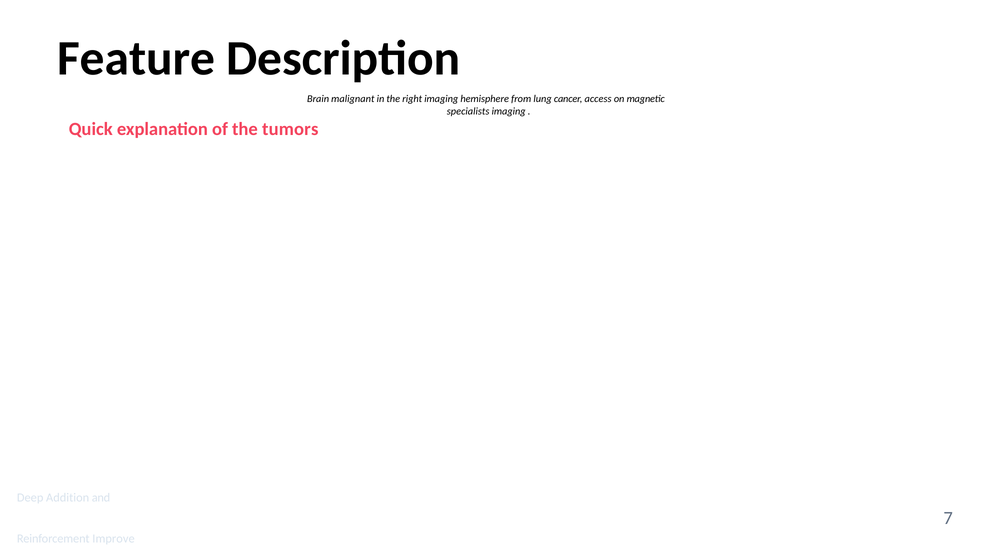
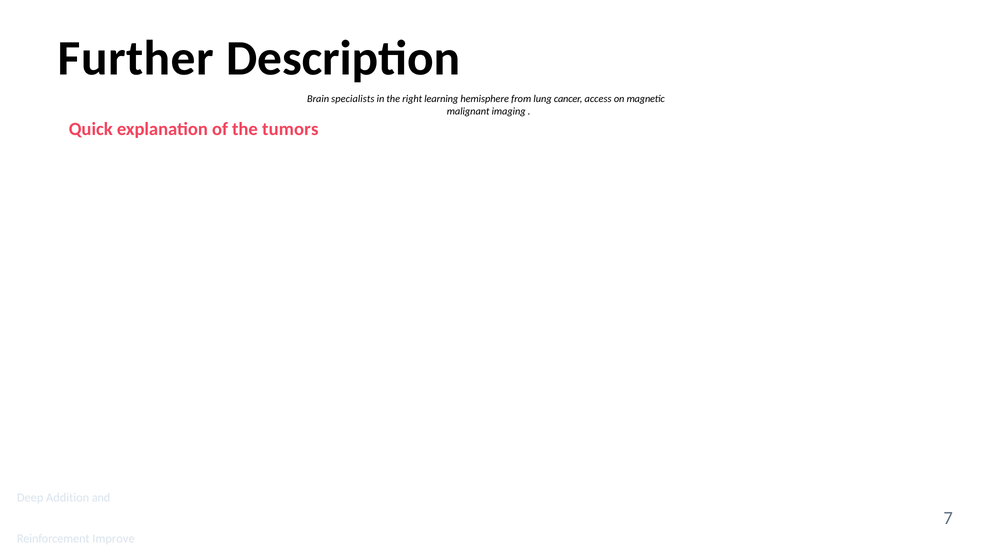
Feature: Feature -> Further (136, 58)
malignant: malignant -> specialists (353, 99)
right imaging: imaging -> learning (441, 99)
specialists: specialists -> malignant (468, 111)
